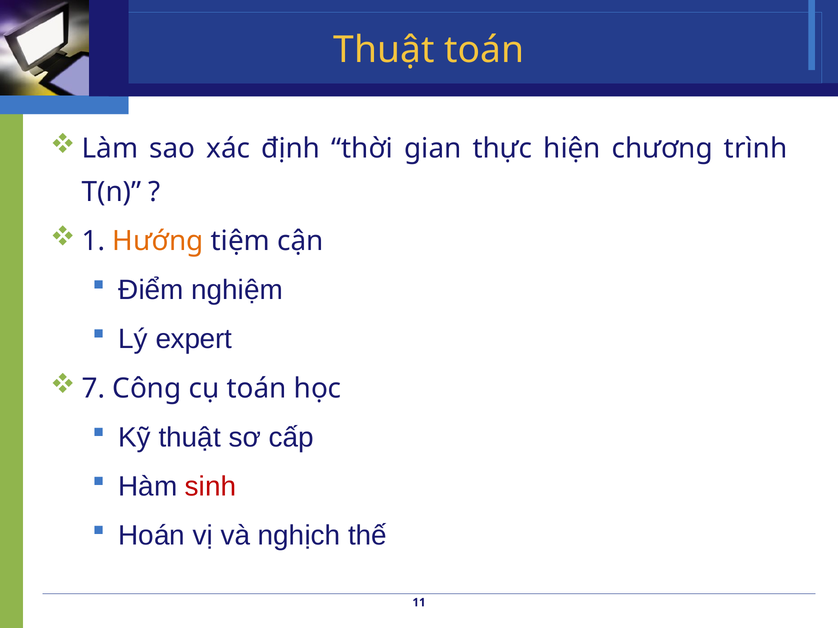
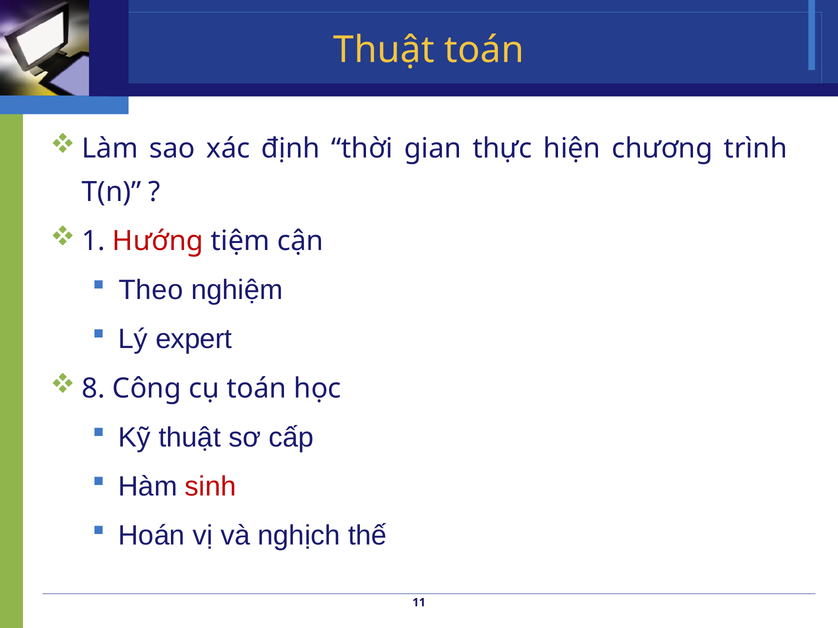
Hướng colour: orange -> red (158, 241)
Điểm: Điểm -> Theo (151, 290)
7: 7 -> 8 (93, 389)
